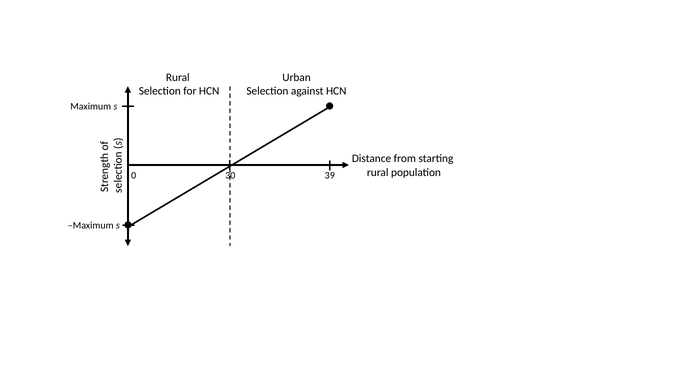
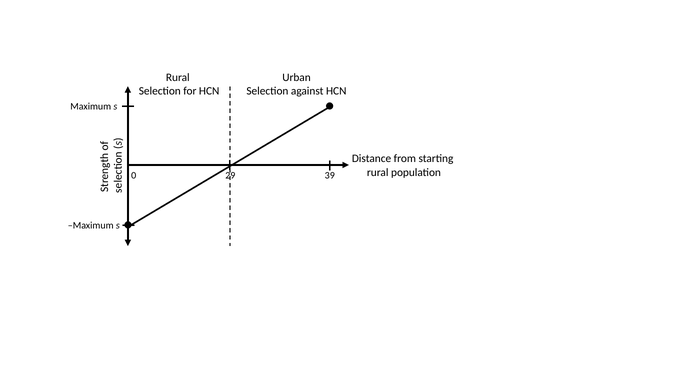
30: 30 -> 29 (230, 176)
